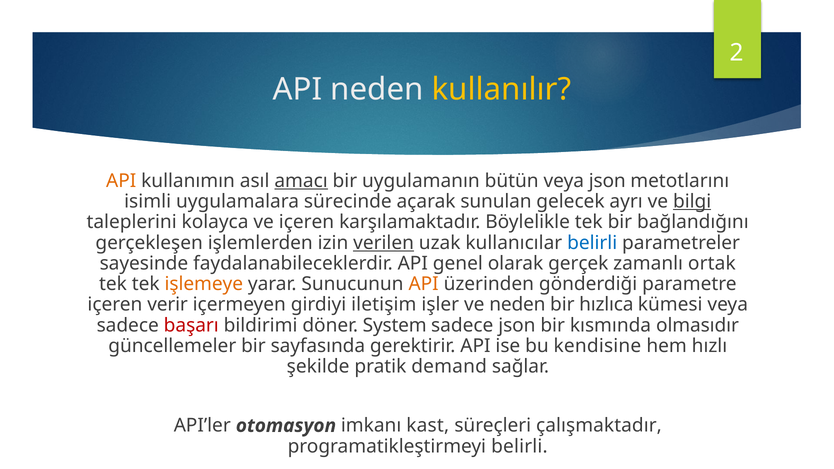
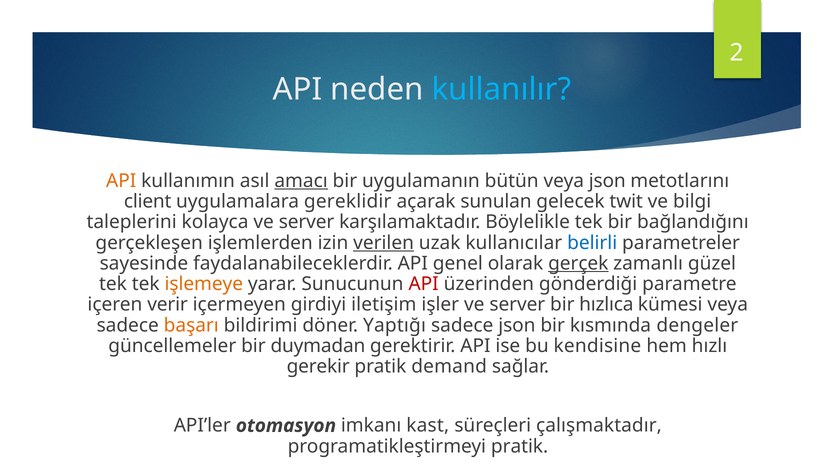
kullanılır colour: yellow -> light blue (502, 89)
isimli: isimli -> client (148, 201)
sürecinde: sürecinde -> gereklidir (348, 201)
ayrı: ayrı -> twit (626, 201)
bilgi underline: present -> none (692, 201)
kolayca ve içeren: içeren -> server (307, 222)
gerçek underline: none -> present (578, 263)
ortak: ortak -> güzel (712, 263)
API colour: orange -> red (424, 284)
işler ve neden: neden -> server (517, 305)
başarı colour: red -> orange (191, 325)
System: System -> Yaptığı (395, 325)
olmasıdır: olmasıdır -> dengeler (697, 325)
sayfasında: sayfasında -> duymadan (318, 346)
şekilde: şekilde -> gerekir (318, 367)
programatikleştirmeyi belirli: belirli -> pratik (520, 446)
